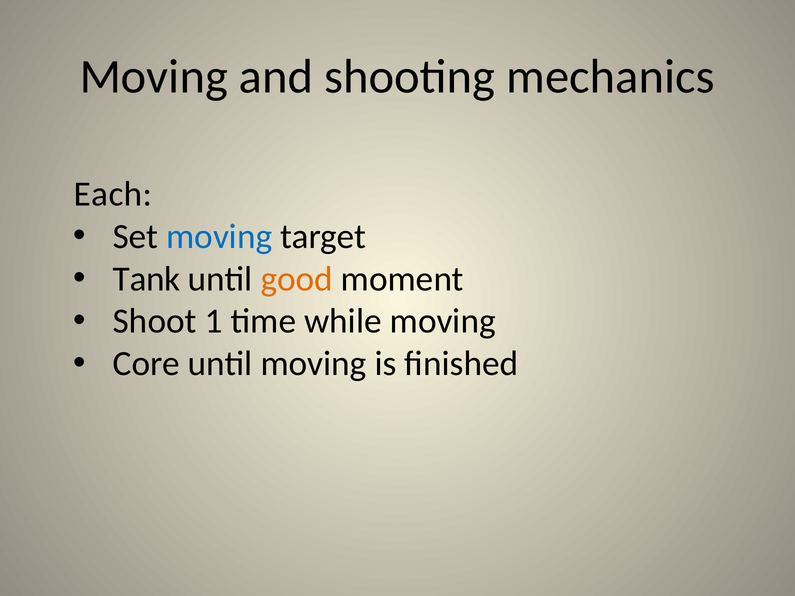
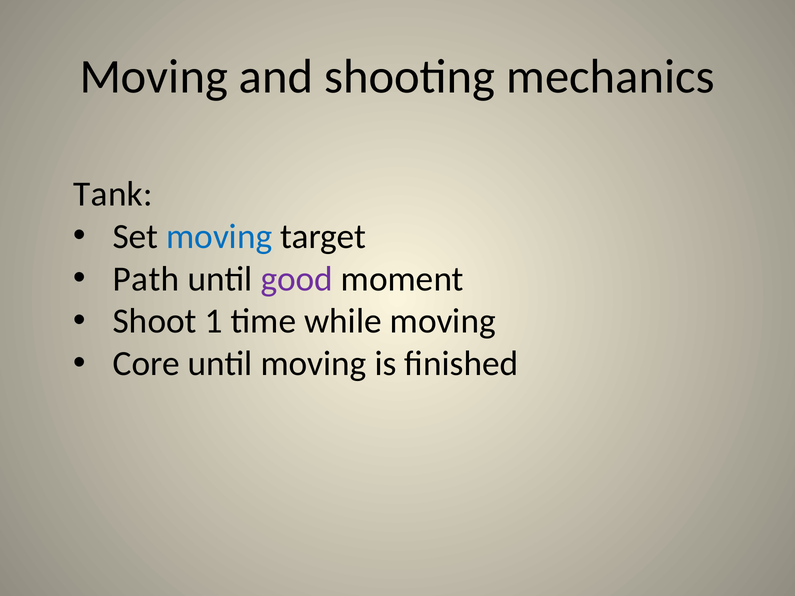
Each: Each -> Tank (113, 194)
Tank: Tank -> Path (146, 279)
good colour: orange -> purple (297, 279)
